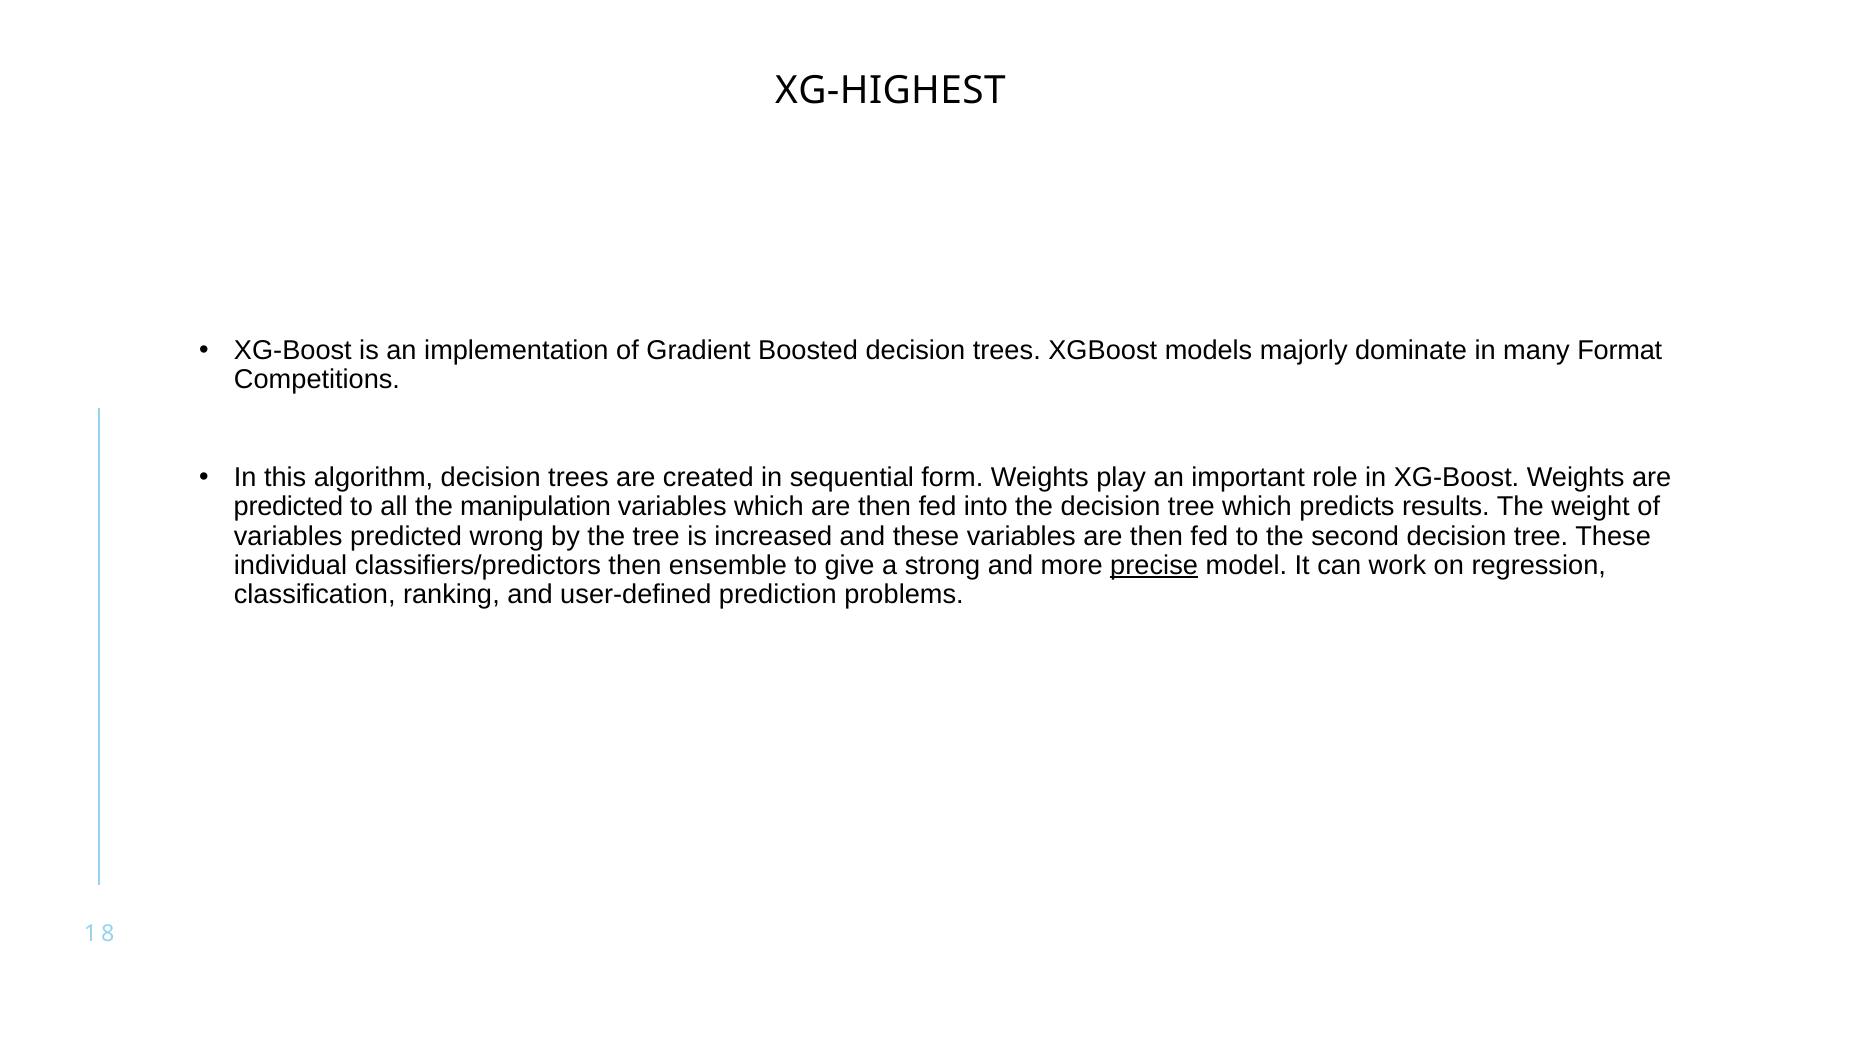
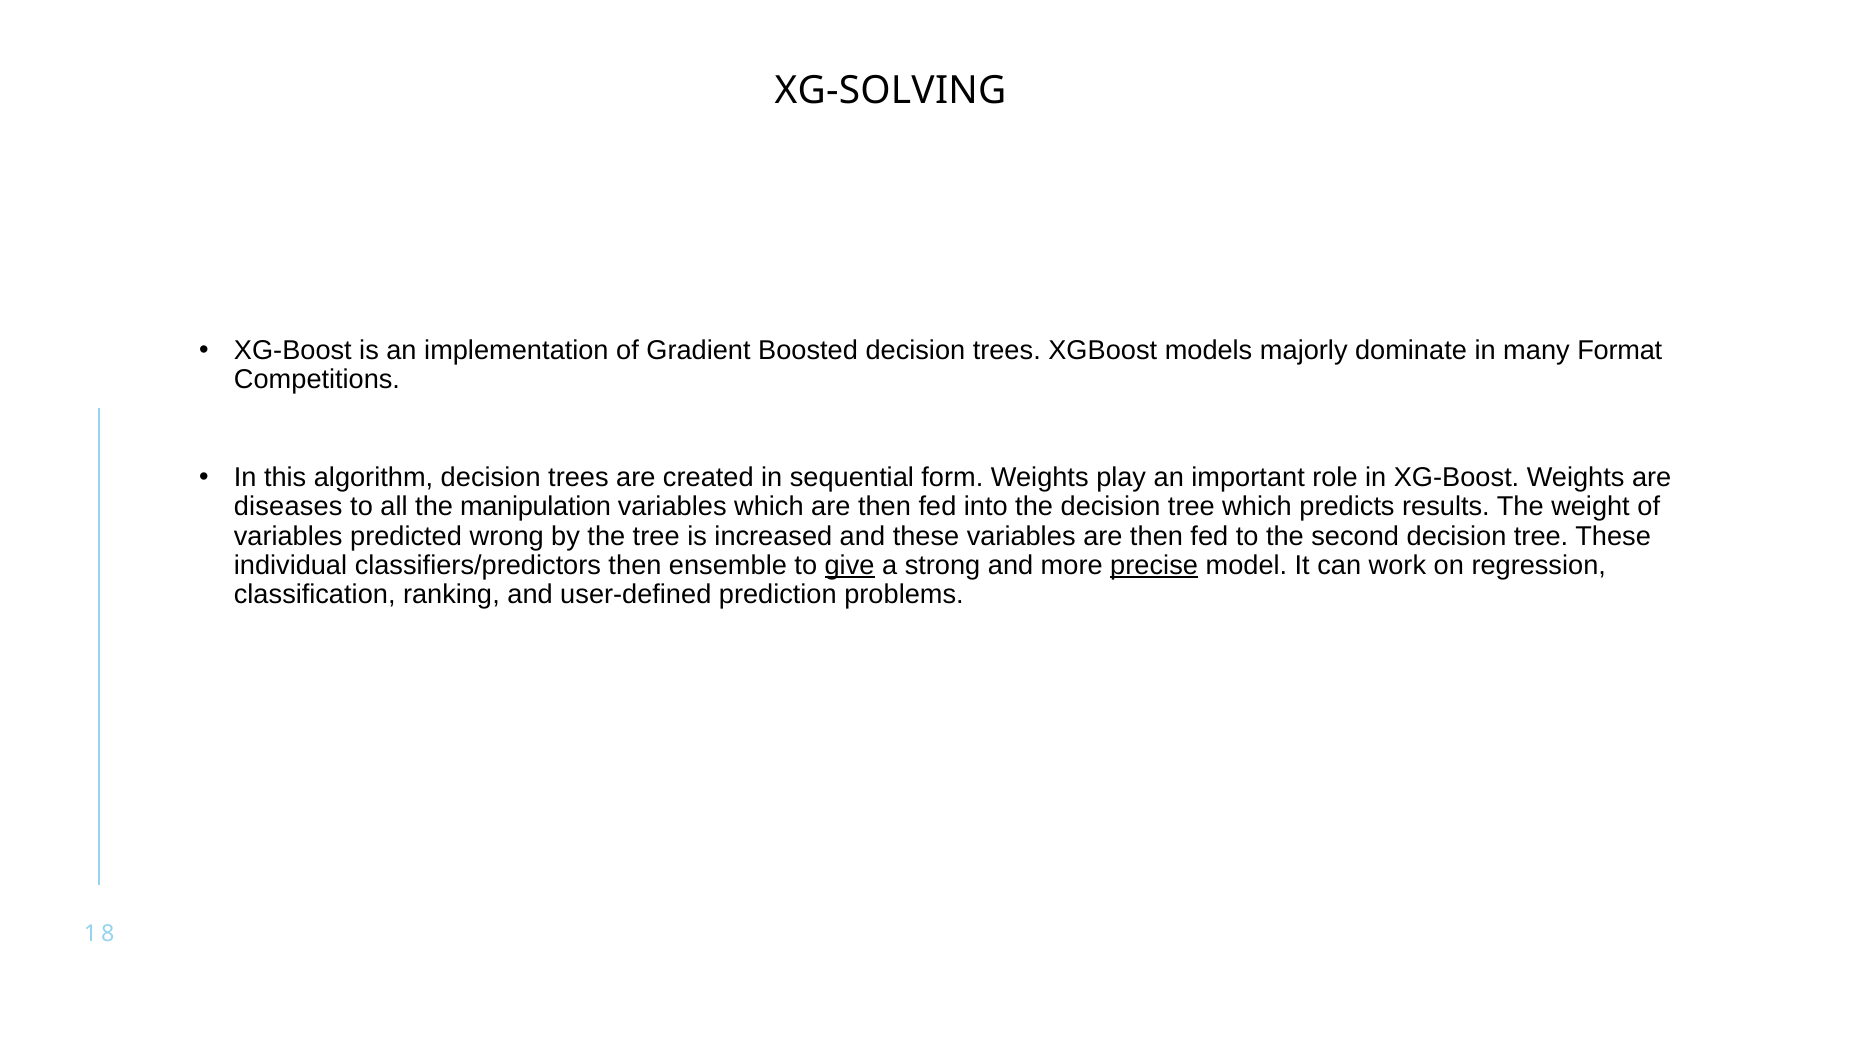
XG-HIGHEST: XG-HIGHEST -> XG-SOLVING (890, 91)
predicted: predicted -> diseases (288, 506)
give underline: none -> present (850, 565)
